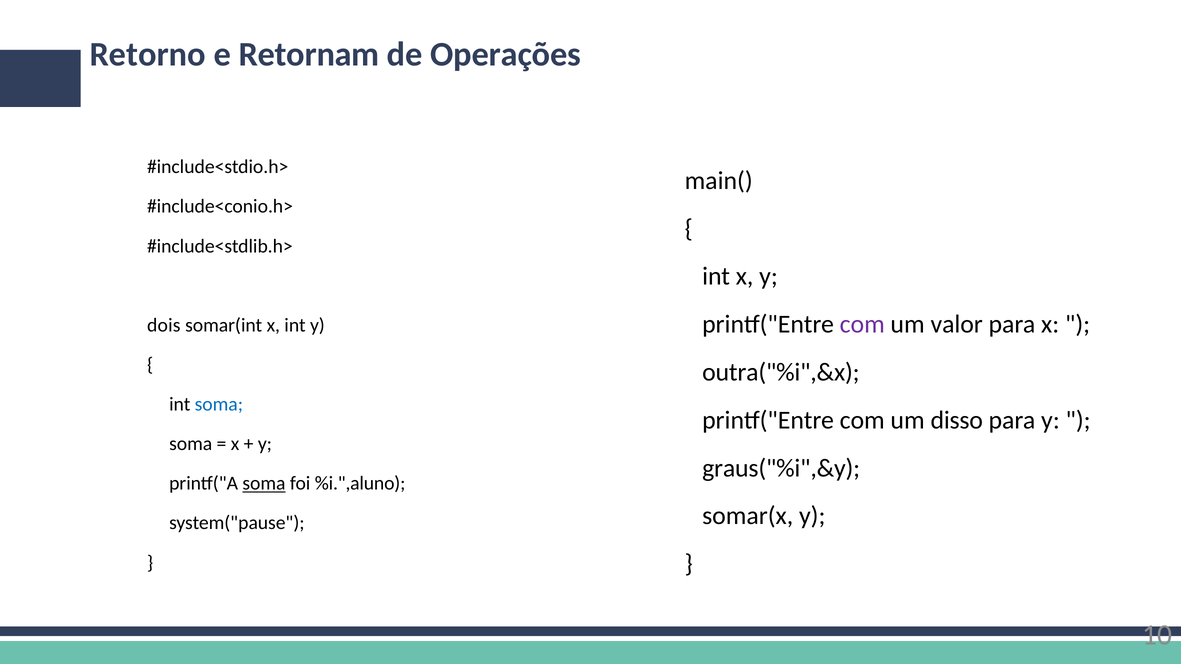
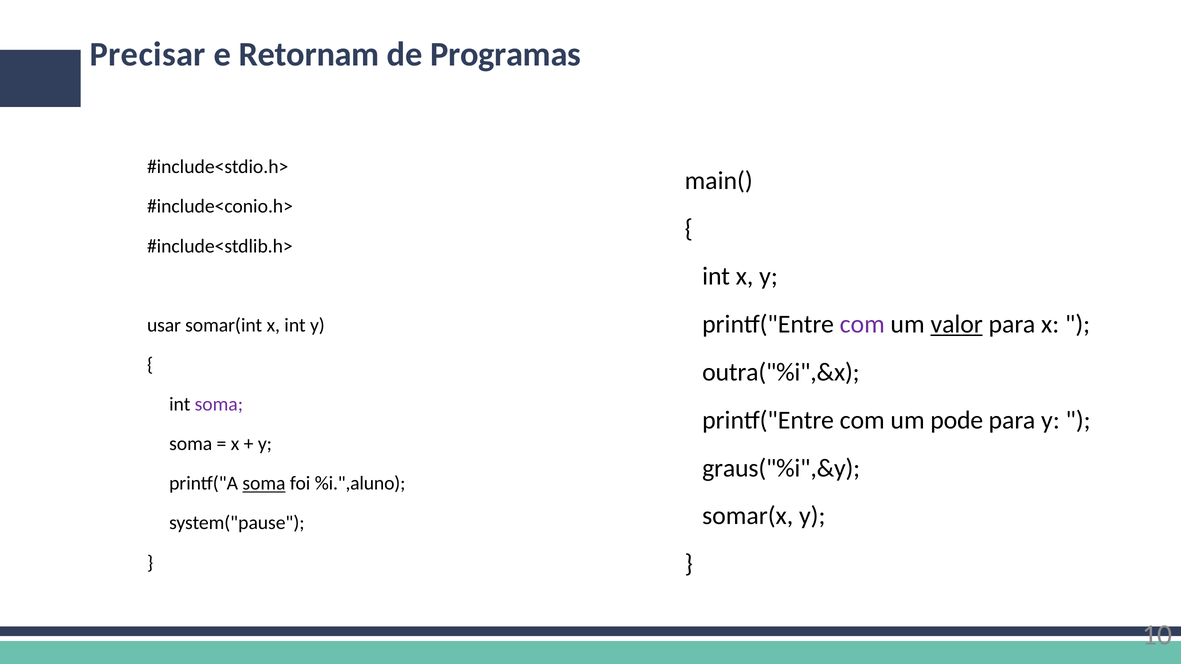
Retorno: Retorno -> Precisar (148, 55)
Operações: Operações -> Programas (506, 55)
valor underline: none -> present (957, 324)
dois: dois -> usar (164, 325)
soma colour: blue -> purple (219, 404)
disso: disso -> pode (957, 420)
